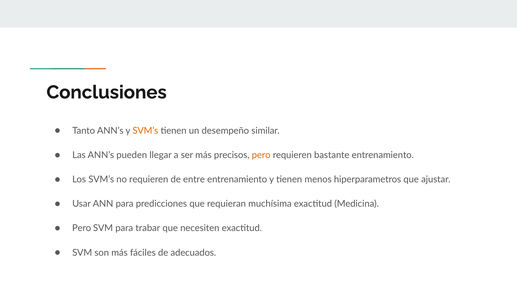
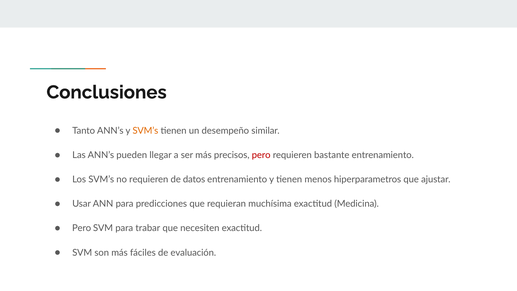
pero colour: orange -> red (261, 155)
entre: entre -> datos (194, 179)
adecuados: adecuados -> evaluación (193, 252)
